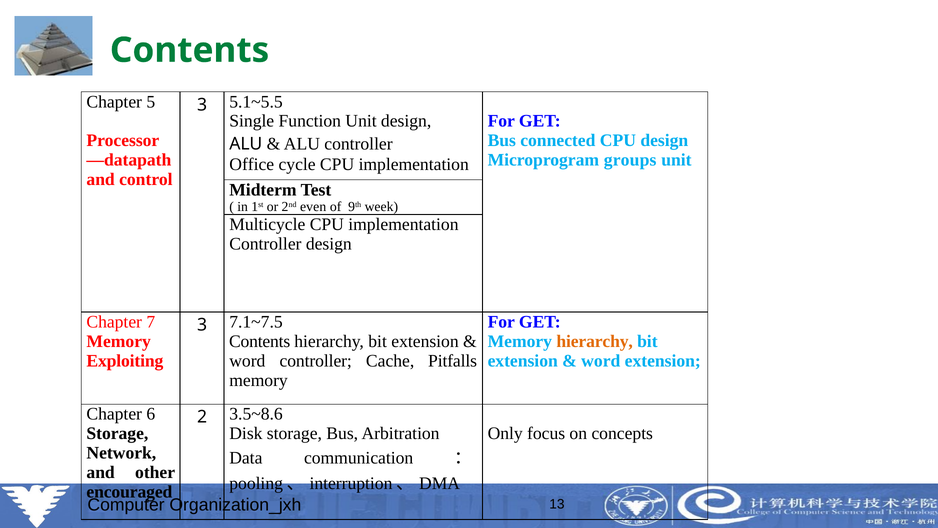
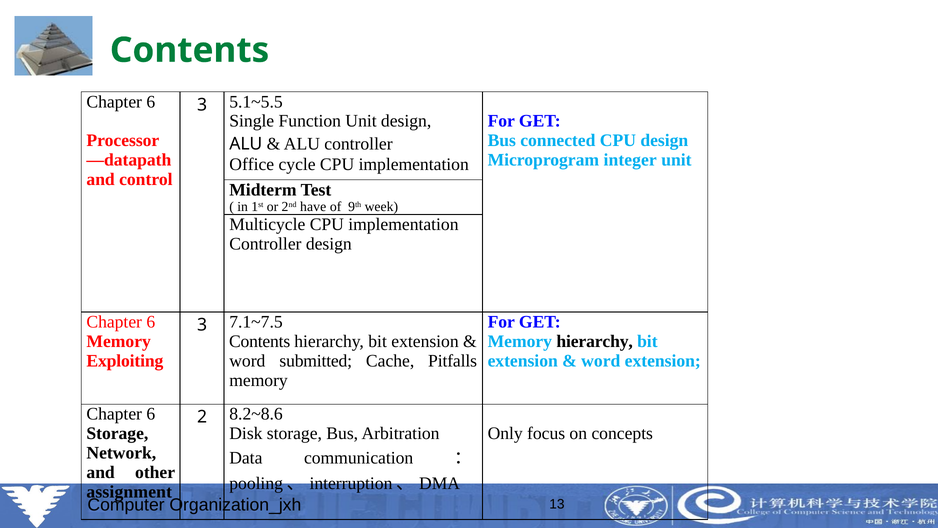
5: 5 -> 6 (151, 102)
groups: groups -> integer (630, 160)
even: even -> have (313, 207)
7: 7 -> 6 (151, 322)
hierarchy colour: orange -> black (595, 341)
word controller: controller -> submitted (316, 361)
3.5~8.6: 3.5~8.6 -> 8.2~8.6 (256, 414)
encouraged: encouraged -> assignment (129, 492)
